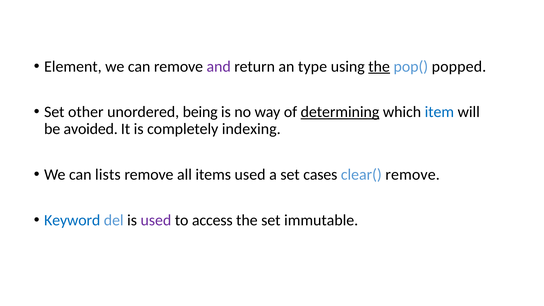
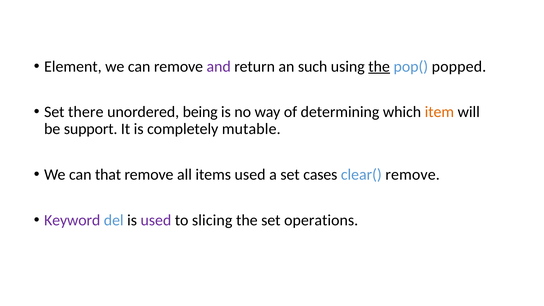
type: type -> such (313, 66)
other: other -> there (86, 112)
determining underline: present -> none (340, 112)
item colour: blue -> orange (439, 112)
avoided: avoided -> support (91, 129)
indexing: indexing -> mutable (251, 129)
lists: lists -> that (108, 175)
Keyword colour: blue -> purple (72, 220)
access: access -> slicing (212, 220)
immutable: immutable -> operations (321, 220)
